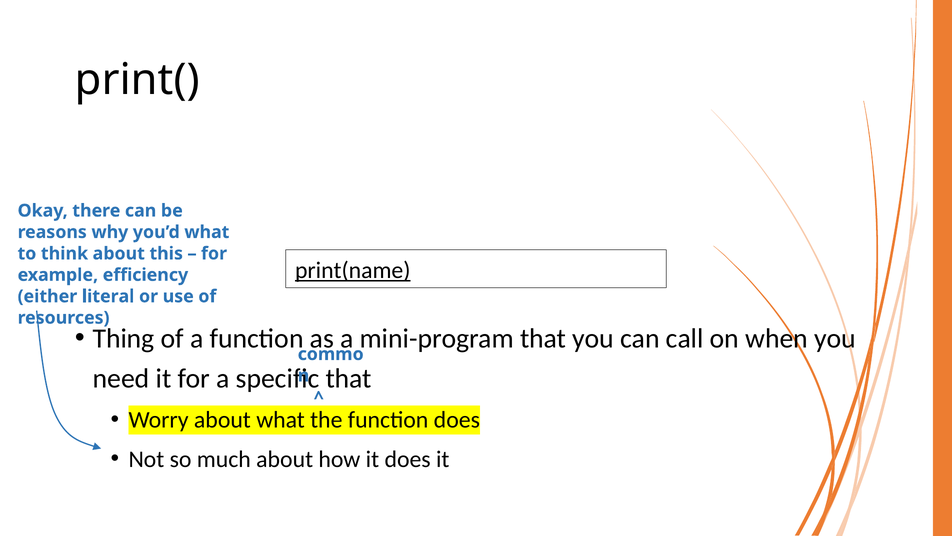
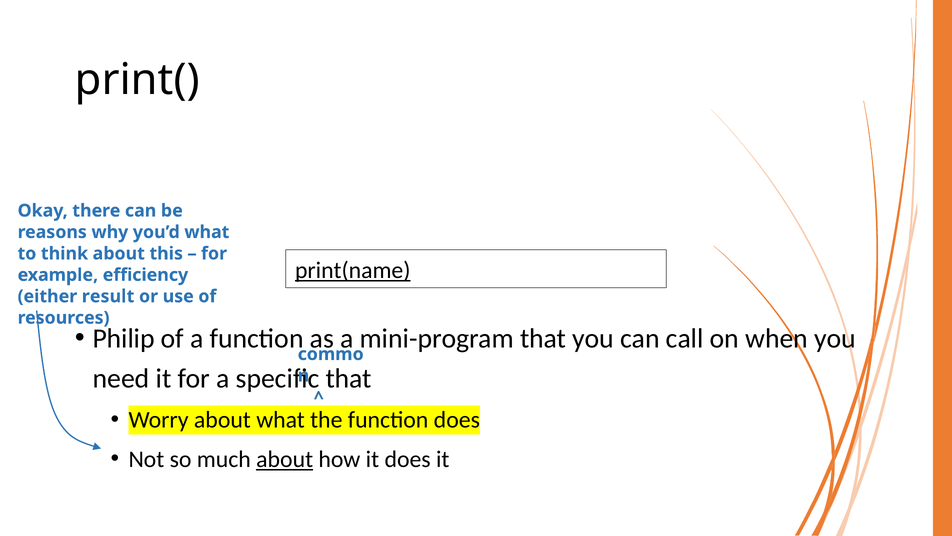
literal: literal -> result (108, 296)
Thing: Thing -> Philip (124, 338)
about underline: none -> present (285, 459)
